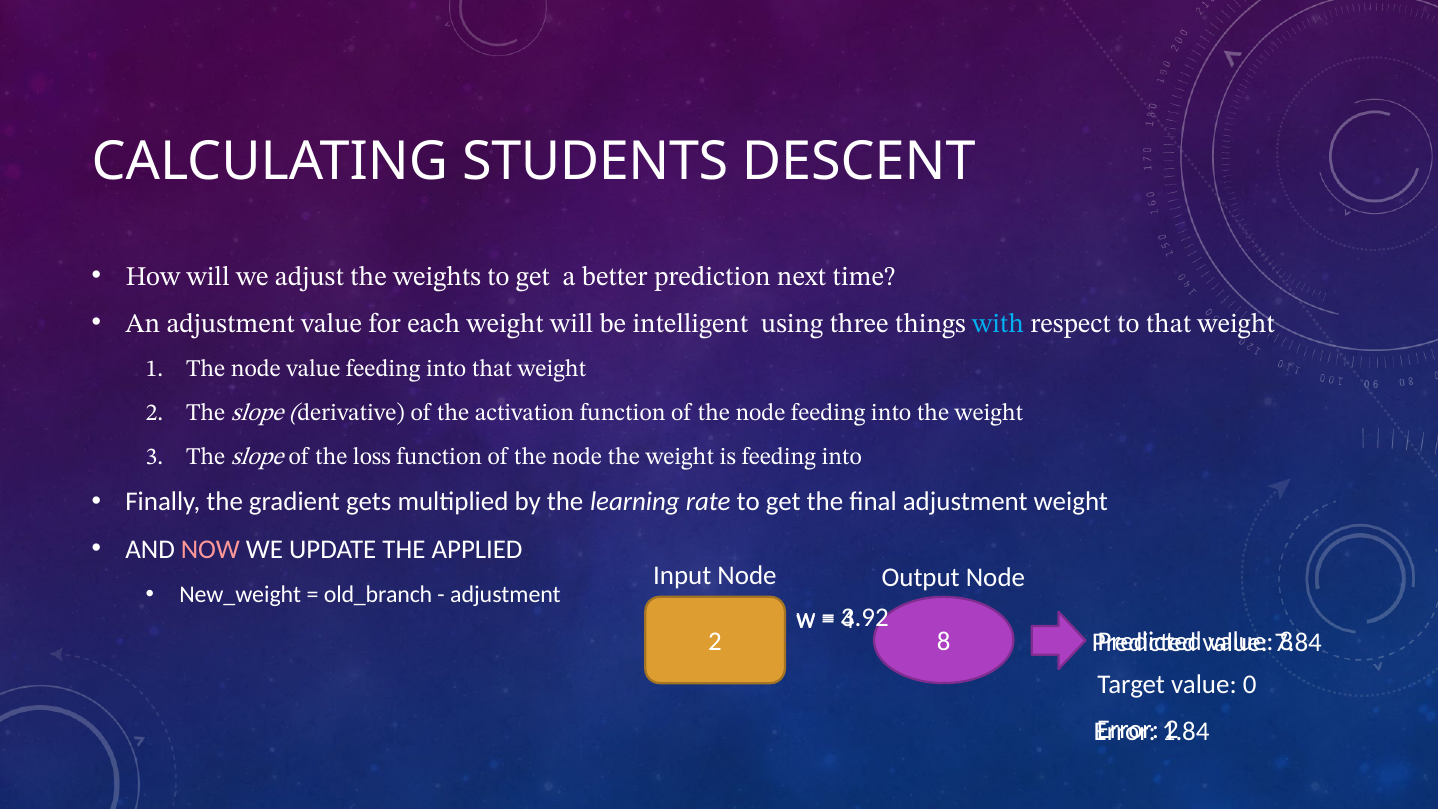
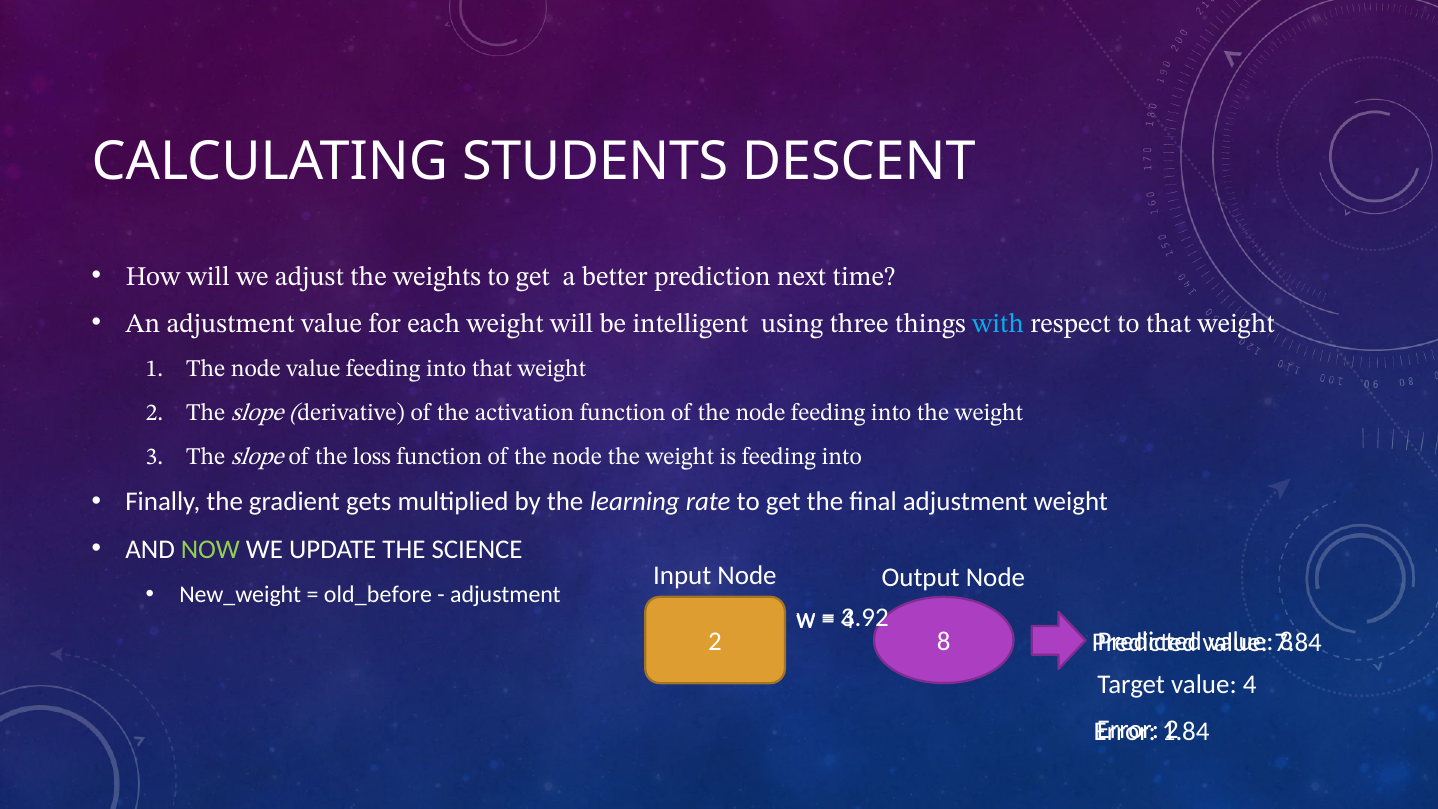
NOW colour: pink -> light green (210, 549)
APPLIED: APPLIED -> SCIENCE (477, 549)
old_branch: old_branch -> old_before (378, 594)
value 0: 0 -> 4 (1250, 685)
